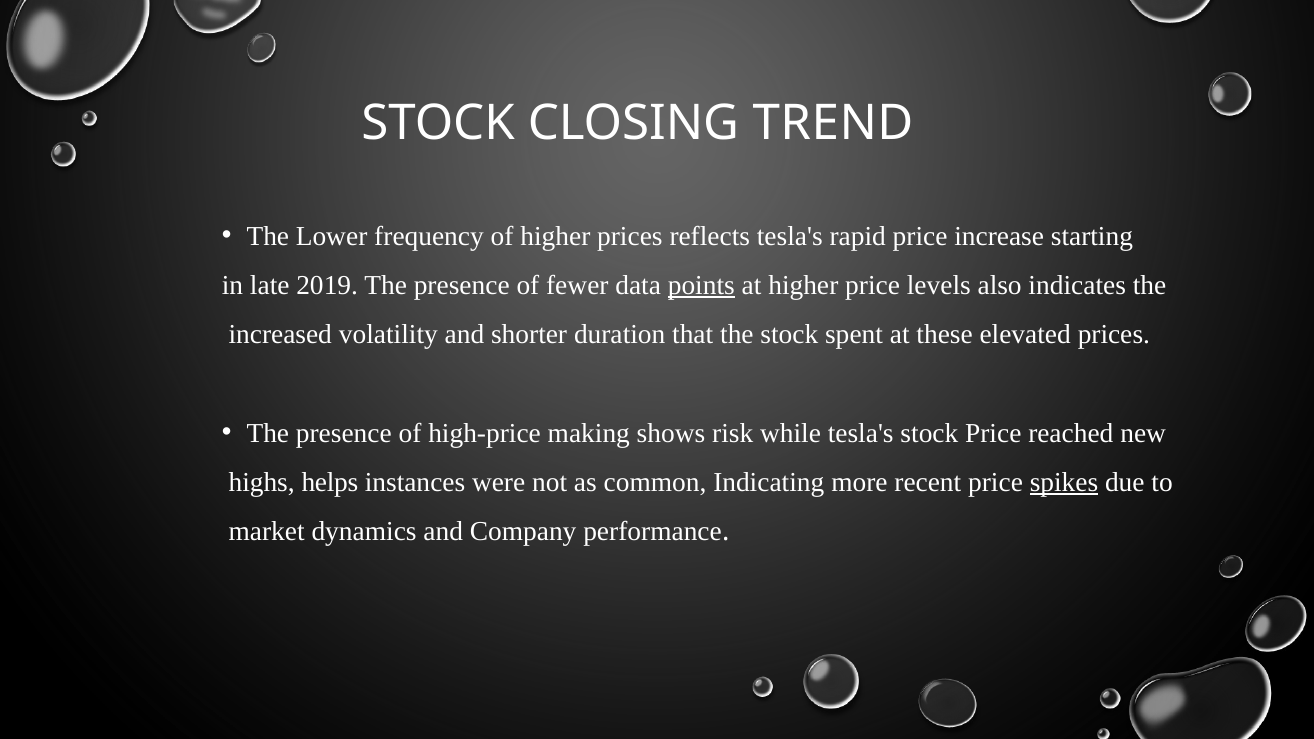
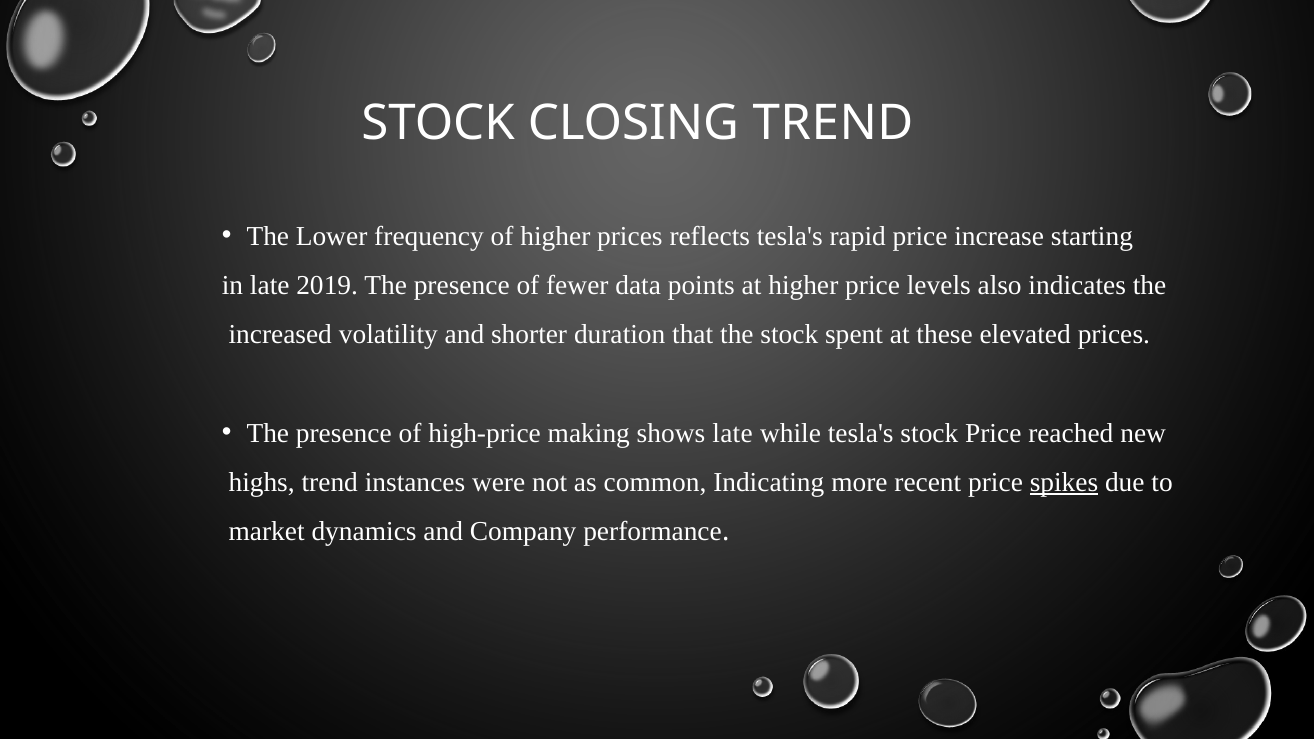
points underline: present -> none (701, 285)
shows risk: risk -> late (733, 433)
highs helps: helps -> trend (330, 483)
